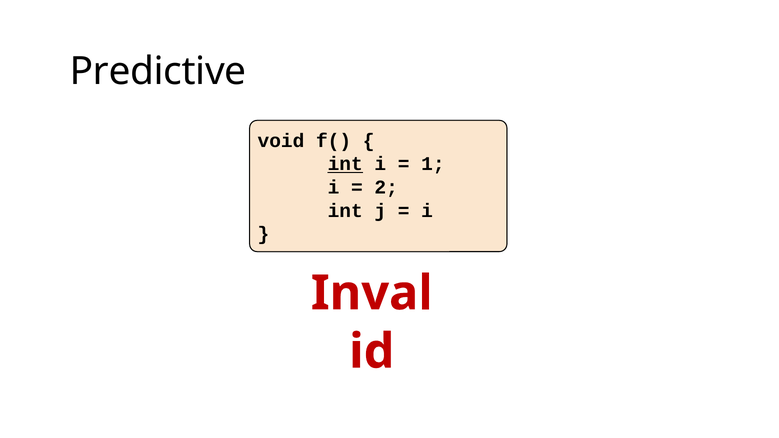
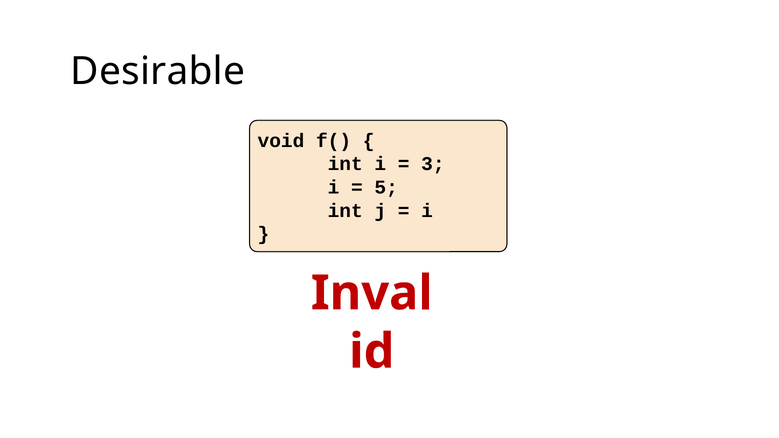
Predictive: Predictive -> Desirable (158, 72)
int underline: present -> none (345, 164)
1: 1 -> 3 (433, 164)
2: 2 -> 5 (386, 187)
